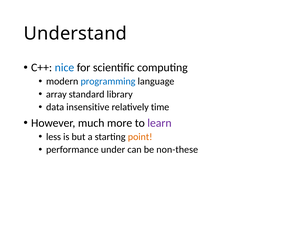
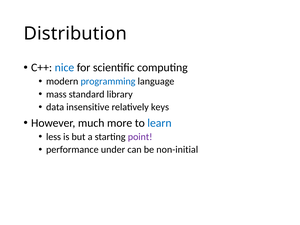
Understand: Understand -> Distribution (75, 34)
array: array -> mass (56, 94)
time: time -> keys (160, 107)
learn colour: purple -> blue (159, 123)
point colour: orange -> purple (140, 137)
non-these: non-these -> non-initial (177, 150)
